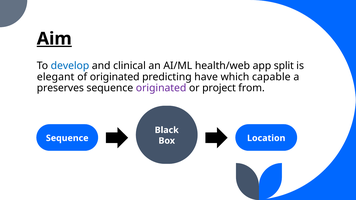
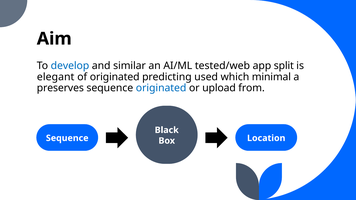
Aim underline: present -> none (54, 39)
clinical: clinical -> similar (129, 66)
health/web: health/web -> tested/web (222, 66)
have: have -> used (206, 77)
capable: capable -> minimal (271, 77)
originated colour: purple -> blue (161, 88)
project: project -> upload (219, 88)
